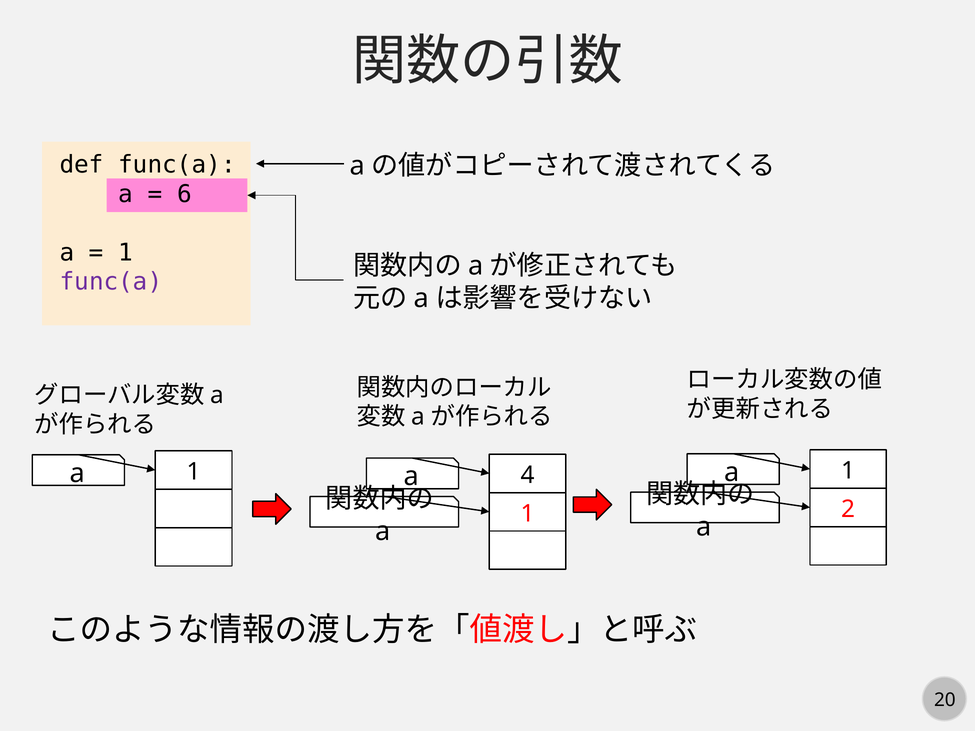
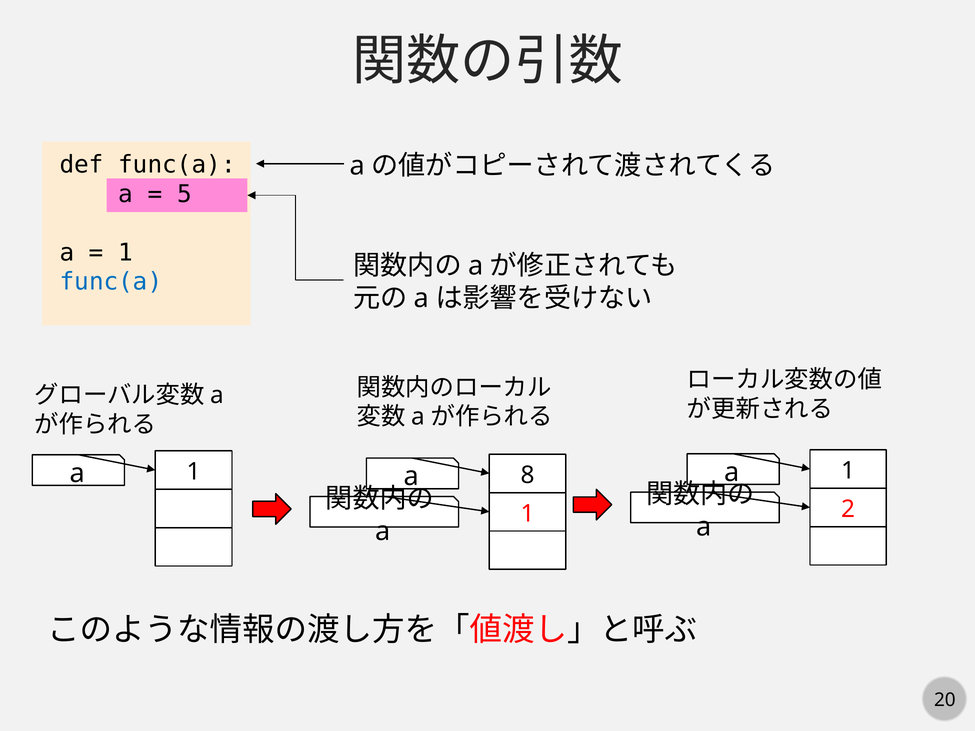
6: 6 -> 5 (184, 194)
func(a colour: purple -> blue (111, 282)
4: 4 -> 8 (527, 475)
